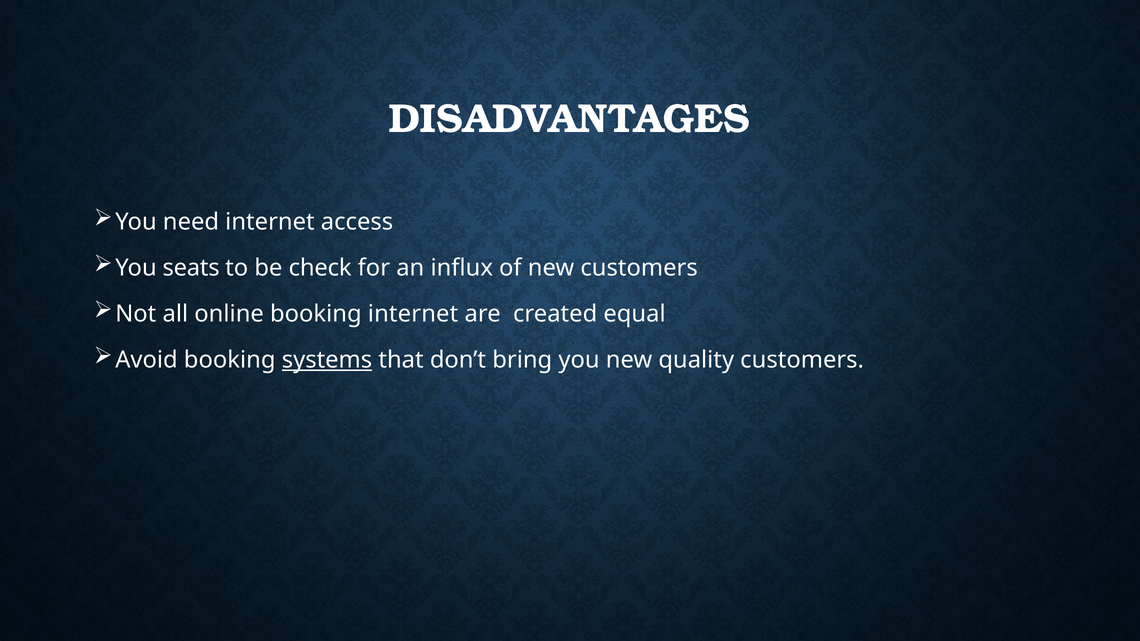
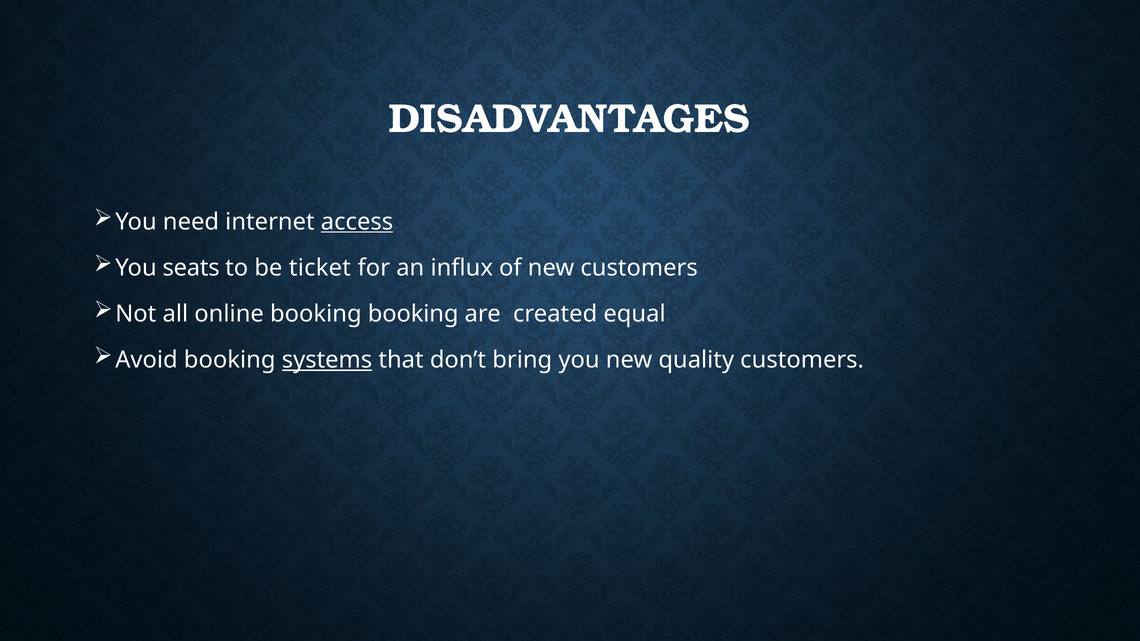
access underline: none -> present (357, 222)
check: check -> ticket (320, 268)
booking internet: internet -> booking (413, 314)
